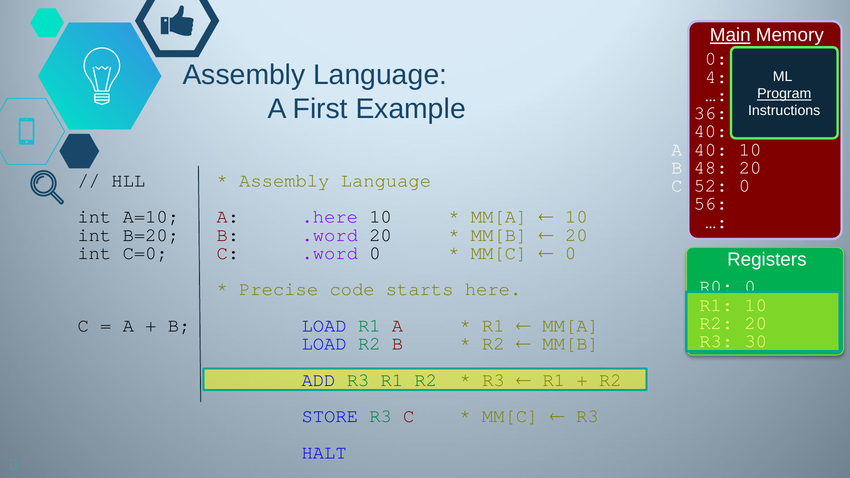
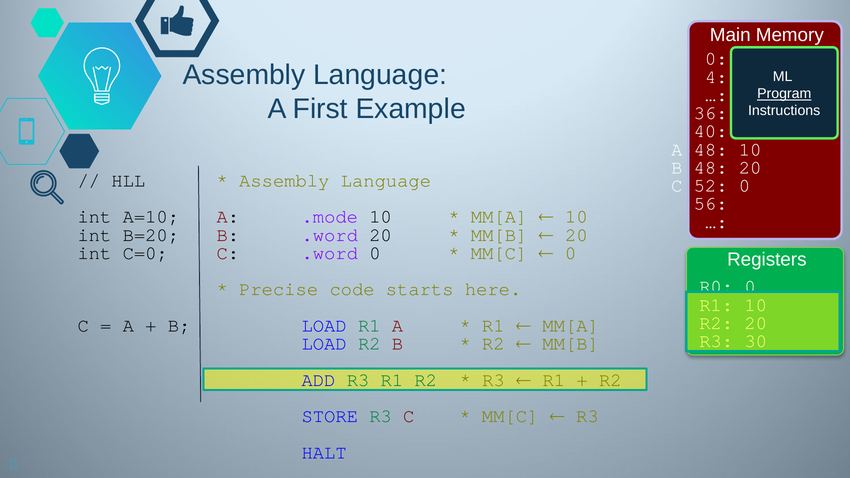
Main underline: present -> none (730, 35)
A 40: 40 -> 48 (711, 149)
.here: .here -> .mode (330, 217)
